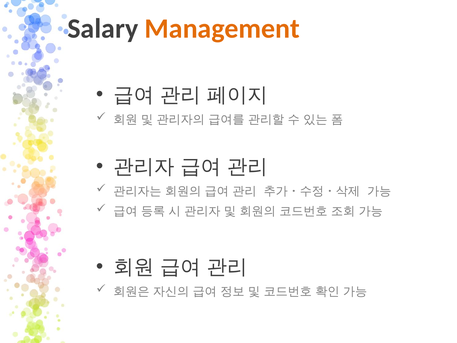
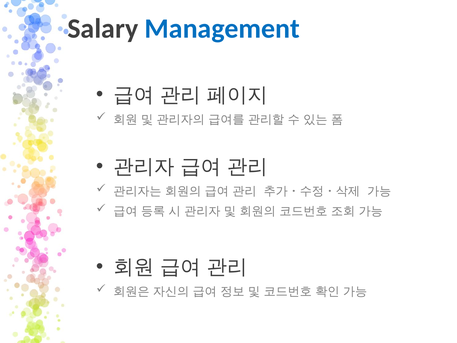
Management colour: orange -> blue (222, 29)
